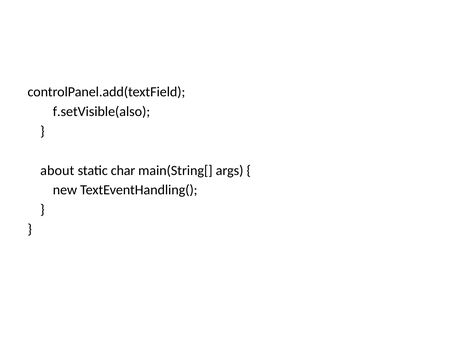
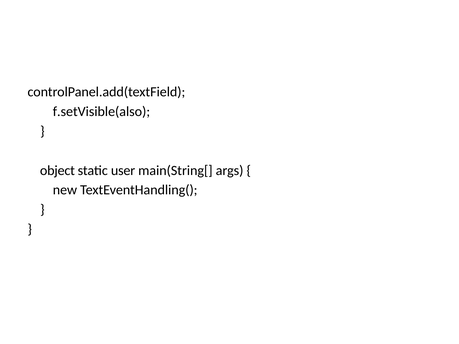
about: about -> object (57, 171)
char: char -> user (123, 171)
